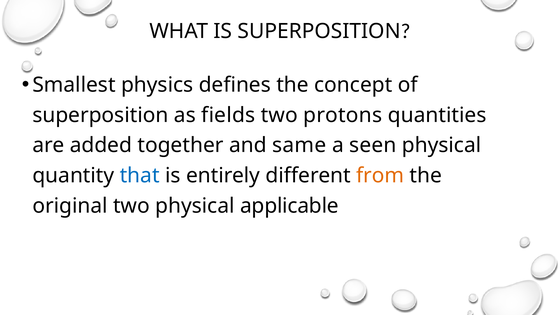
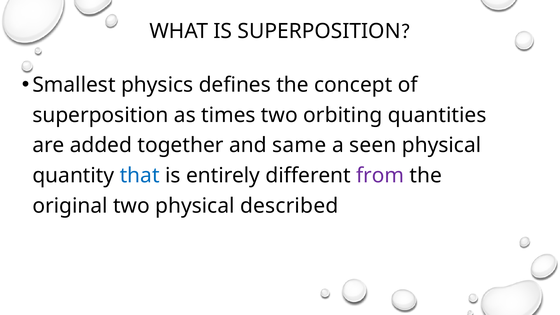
fields: fields -> times (228, 115)
protons: protons -> orbiting (343, 115)
from colour: orange -> purple (380, 176)
applicable: applicable -> described (289, 206)
